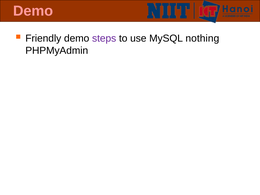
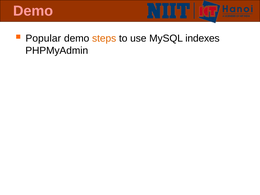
Friendly: Friendly -> Popular (43, 38)
steps colour: purple -> orange (104, 38)
nothing: nothing -> indexes (202, 38)
